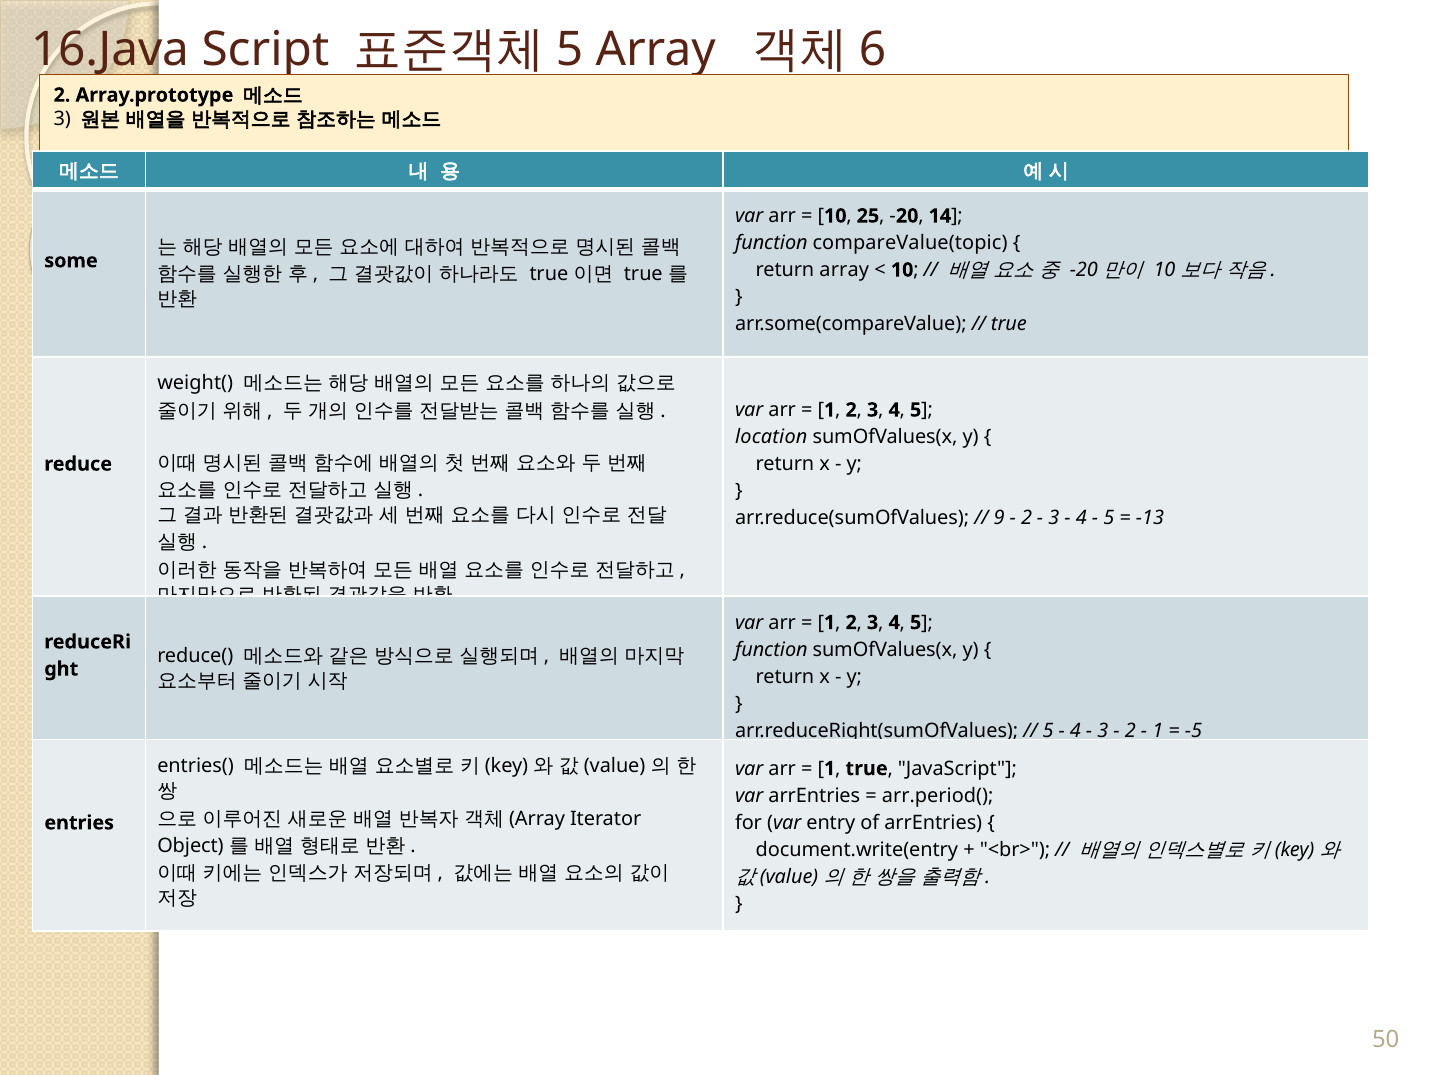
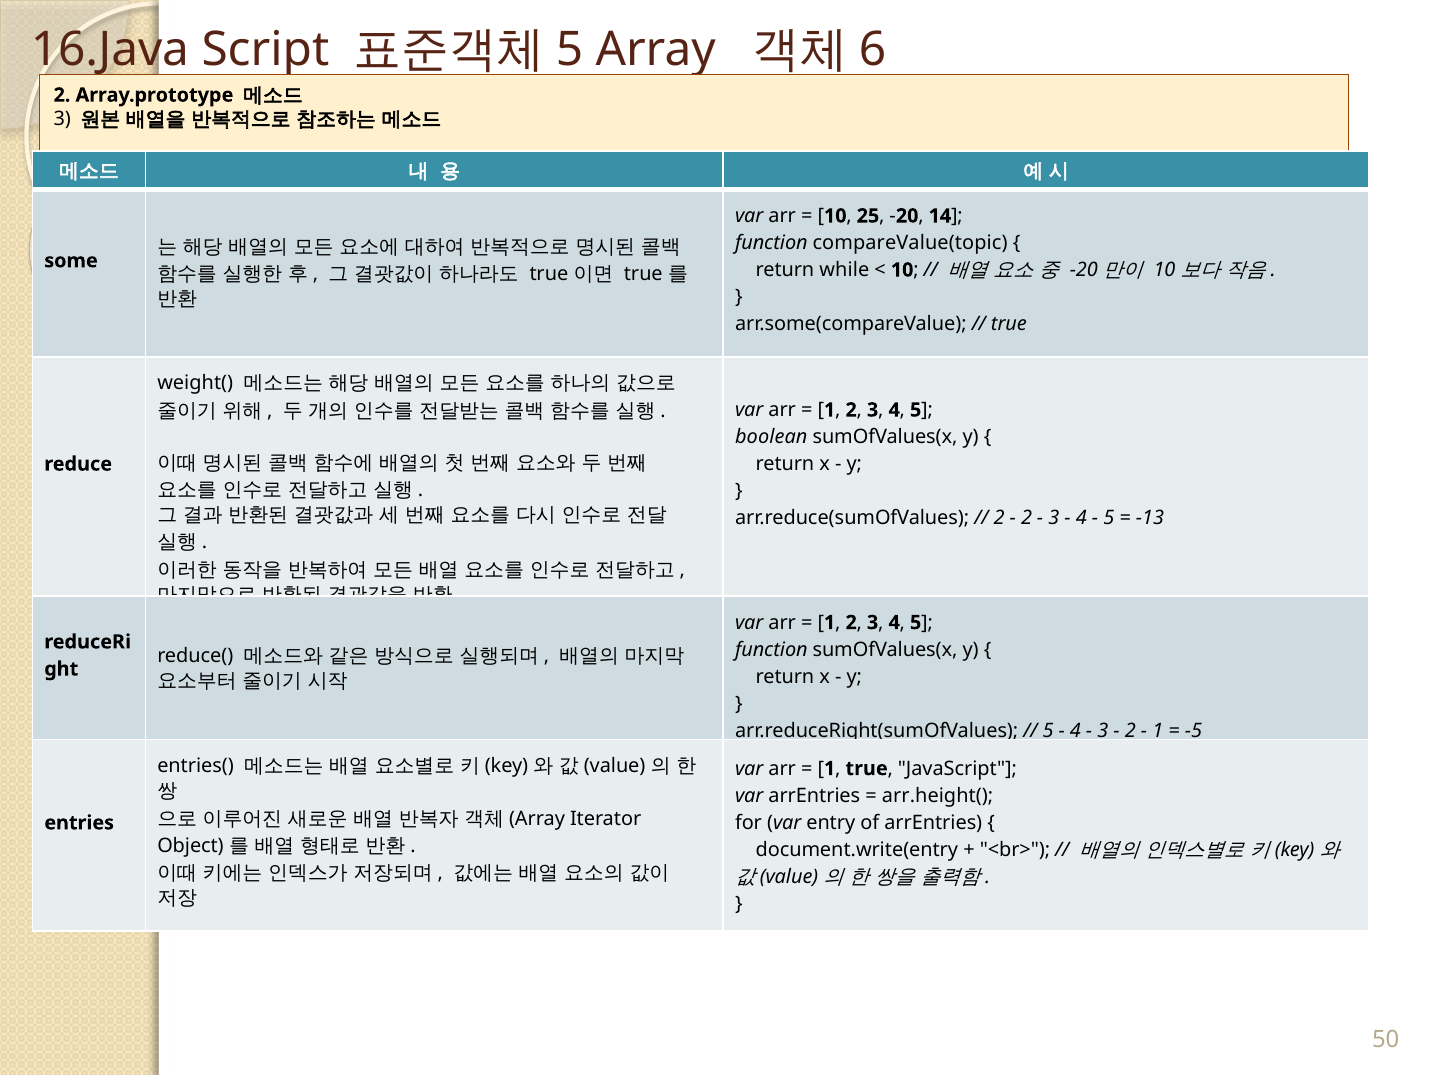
return array: array -> while (844, 270)
location: location -> boolean (771, 437)
9: 9 -> 2 (999, 518)
arr.period(: arr.period( -> arr.height( (938, 795)
